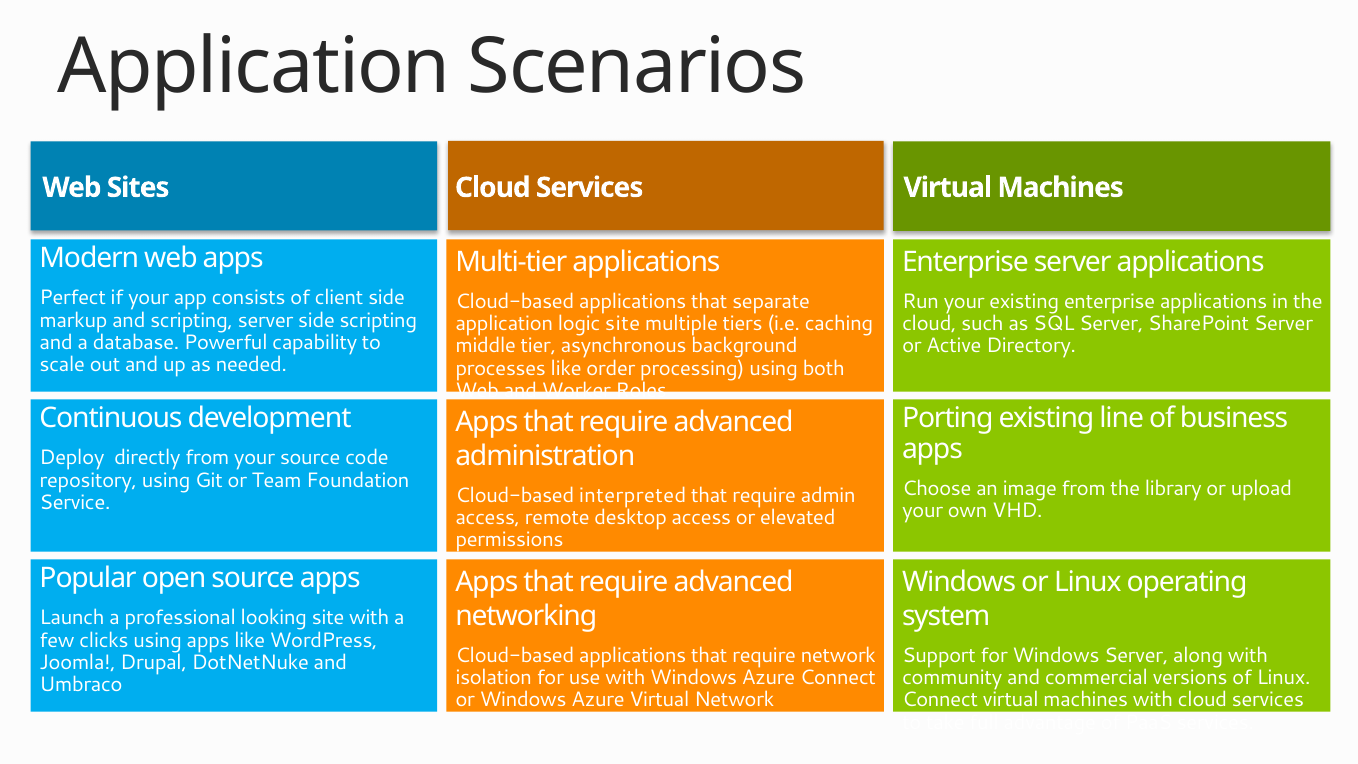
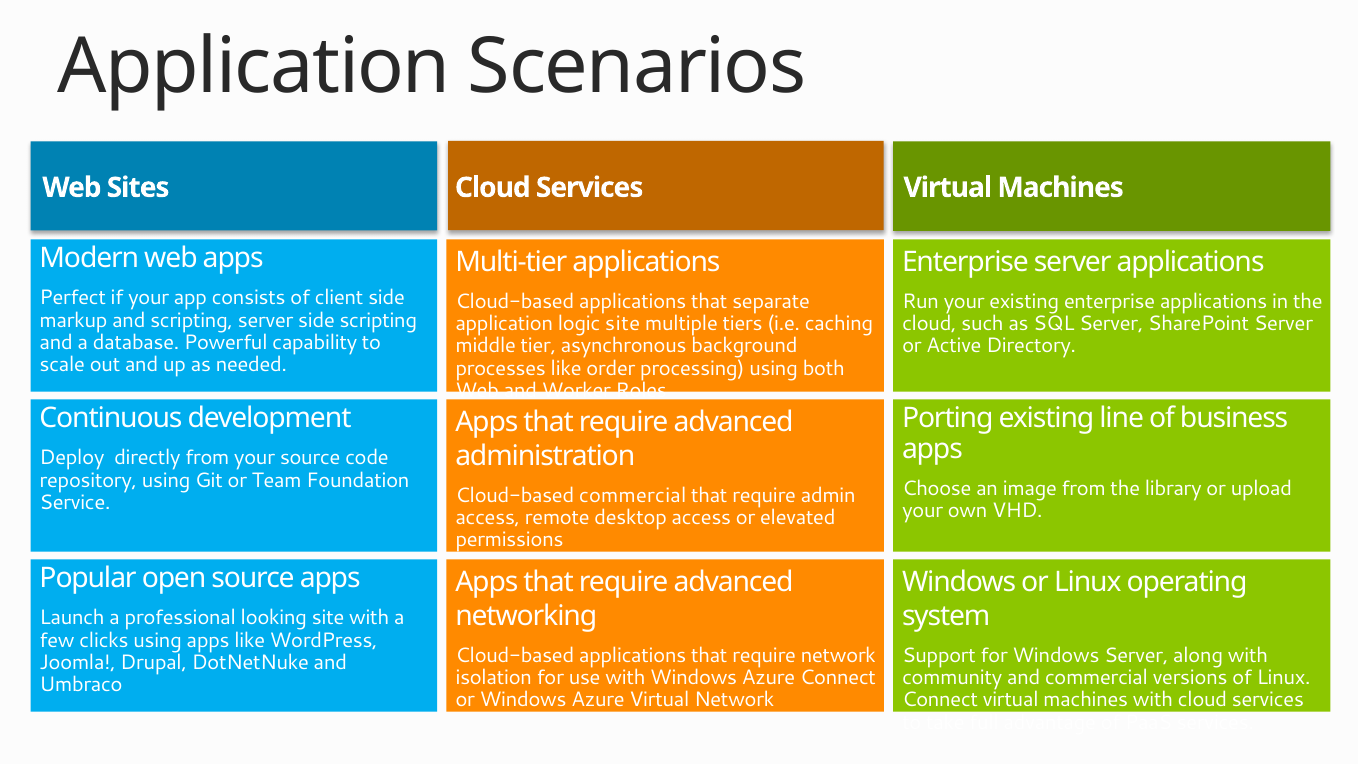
Cloud-based interpreted: interpreted -> commercial (633, 495)
